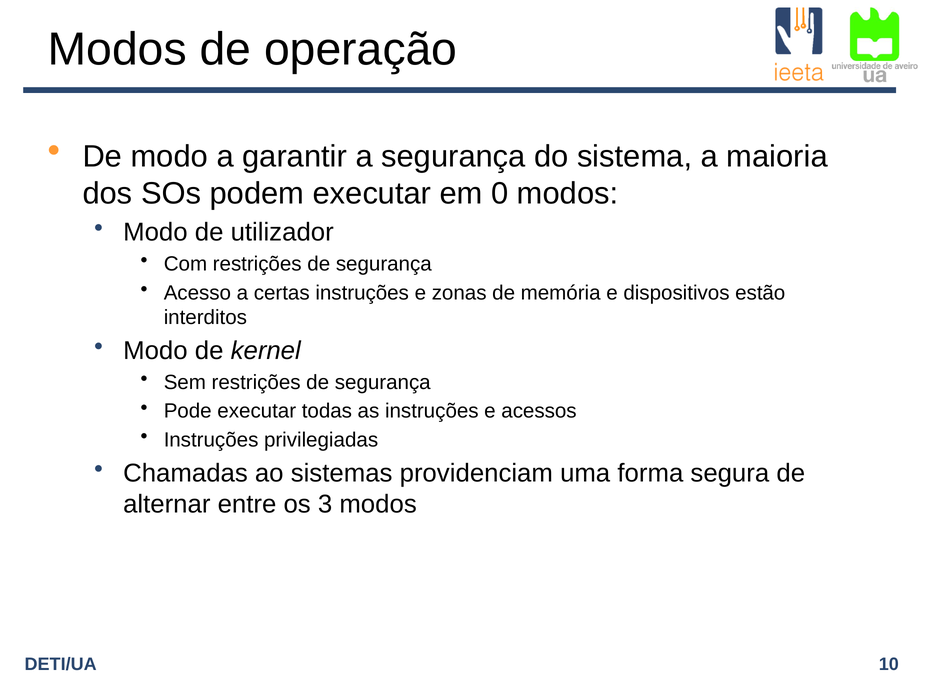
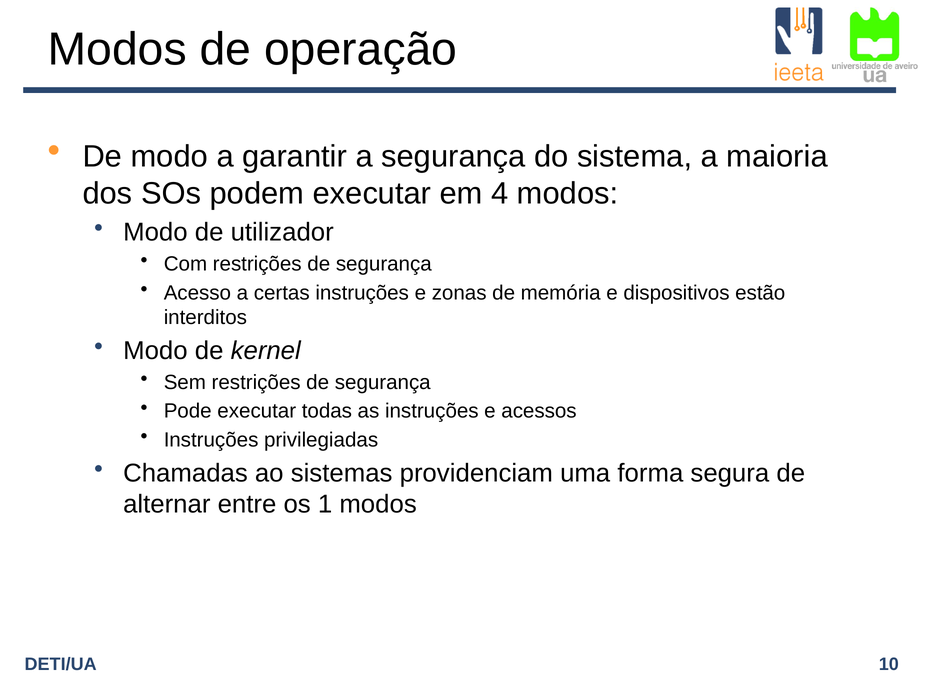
0: 0 -> 4 (500, 194)
3: 3 -> 1 (325, 504)
